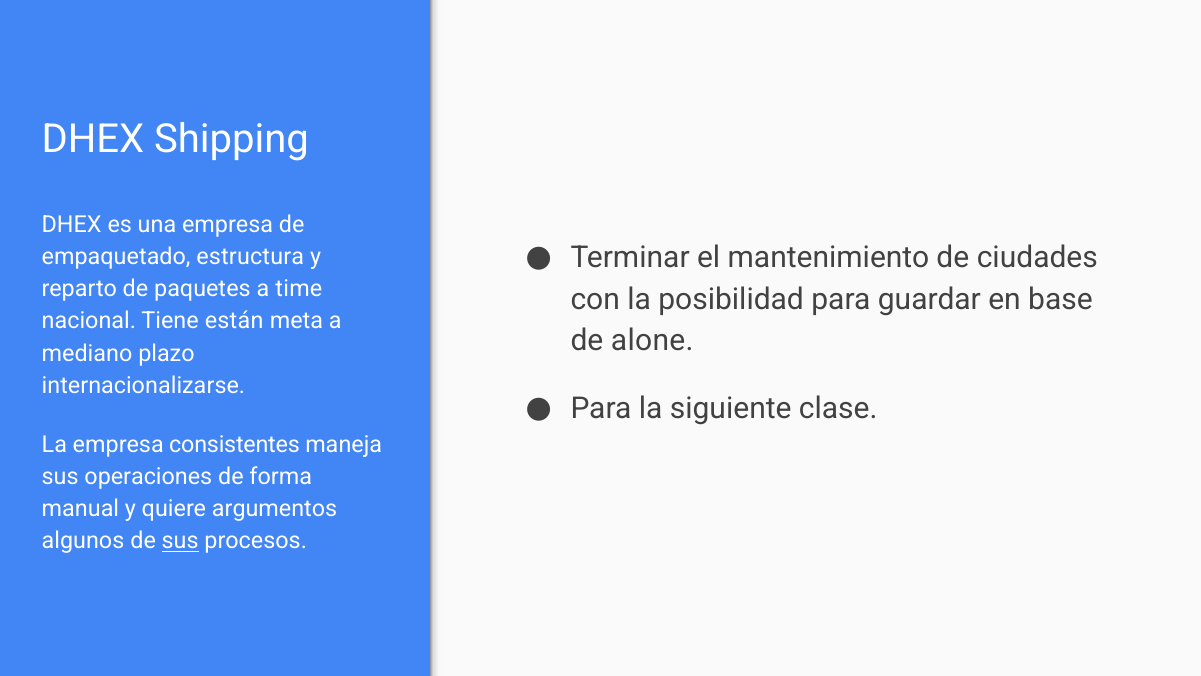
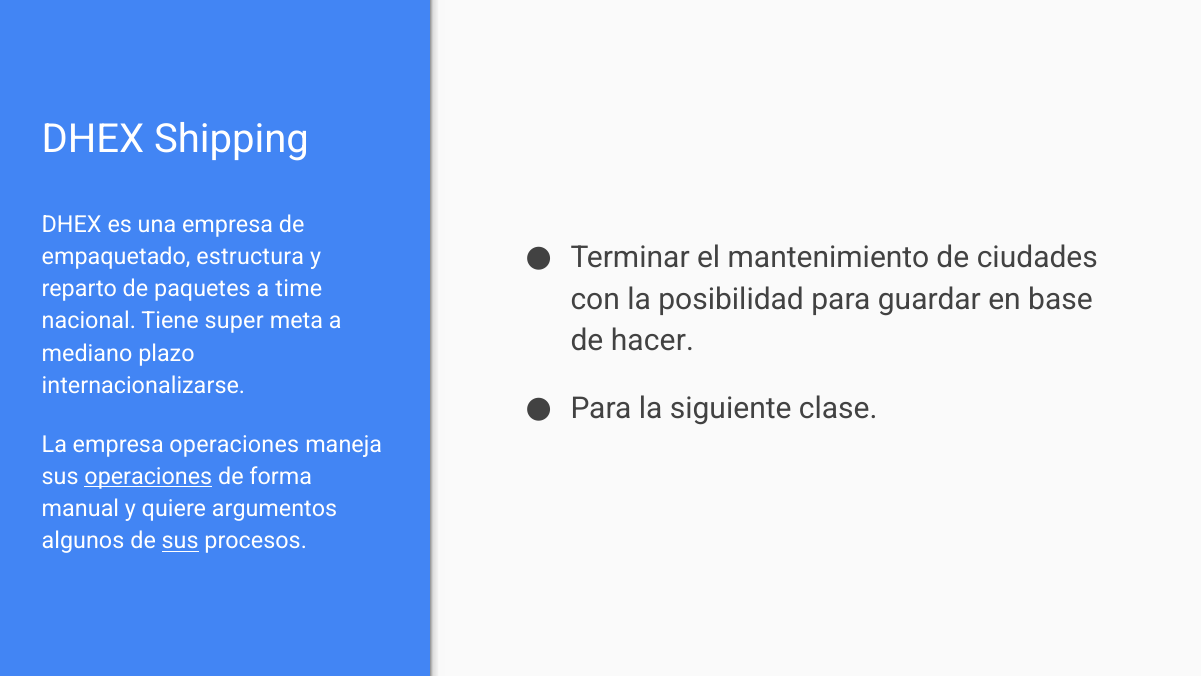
están: están -> super (234, 321)
alone: alone -> hacer (652, 341)
empresa consistentes: consistentes -> operaciones (234, 444)
operaciones underline: none -> present (148, 476)
